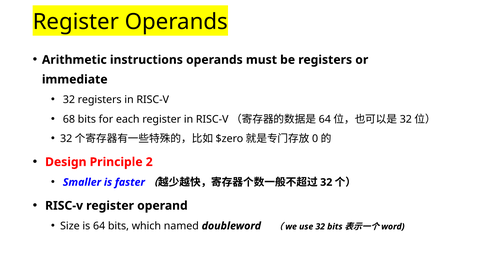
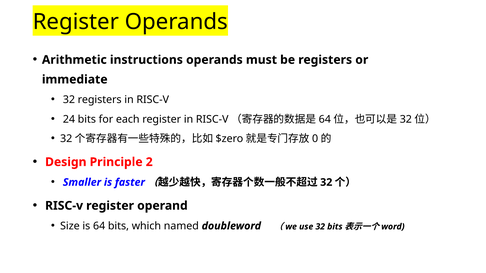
68: 68 -> 24 (69, 119)
